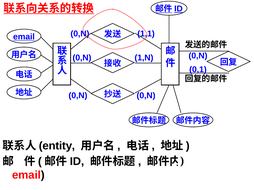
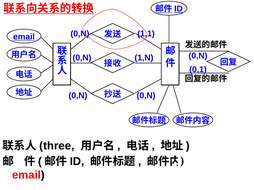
entity: entity -> three (57, 146)
